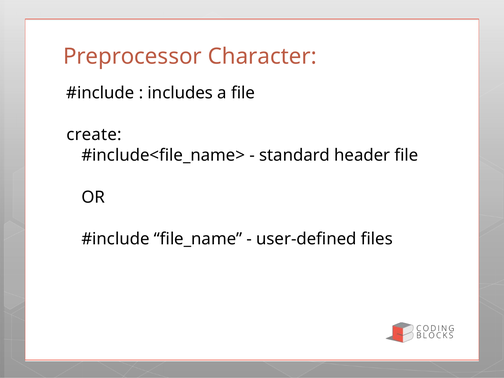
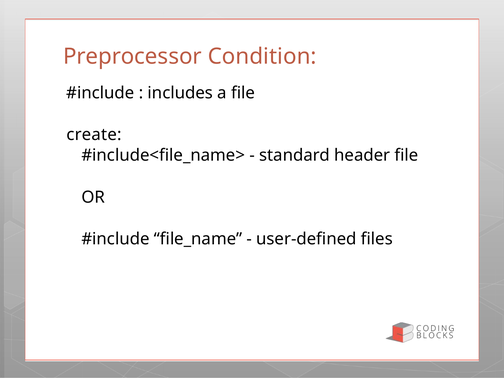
Character: Character -> Condition (262, 57)
